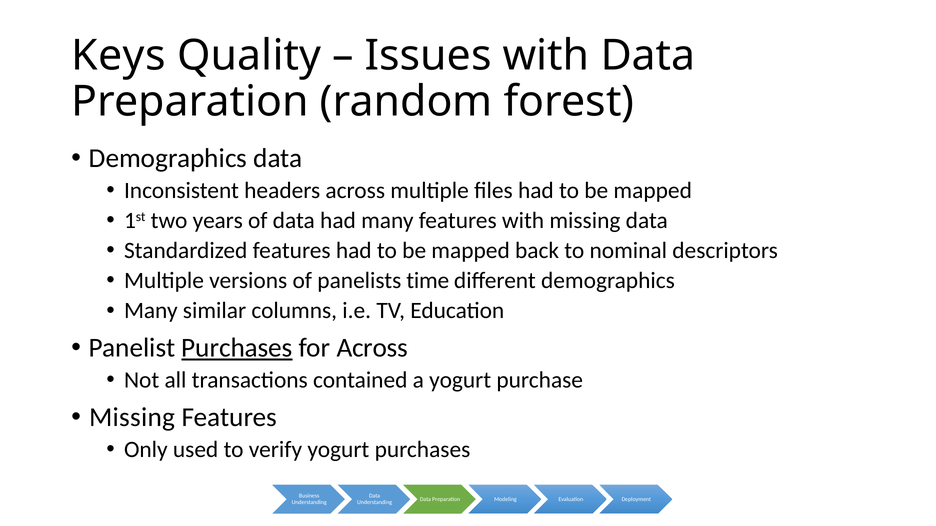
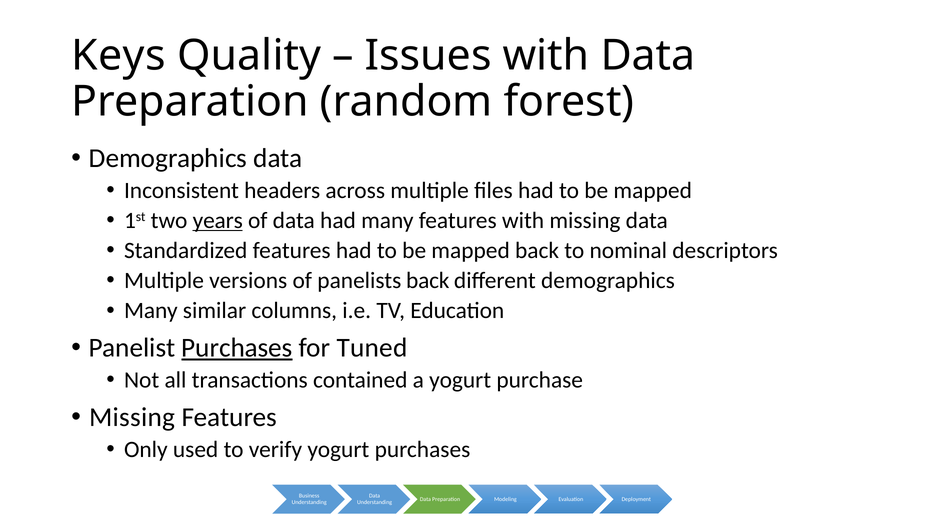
years underline: none -> present (218, 221)
panelists time: time -> back (428, 281)
for Across: Across -> Tuned (372, 348)
